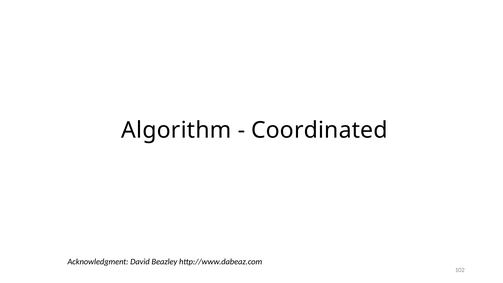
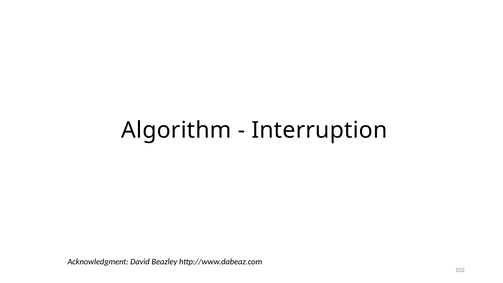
Coordinated: Coordinated -> Interruption (319, 130)
